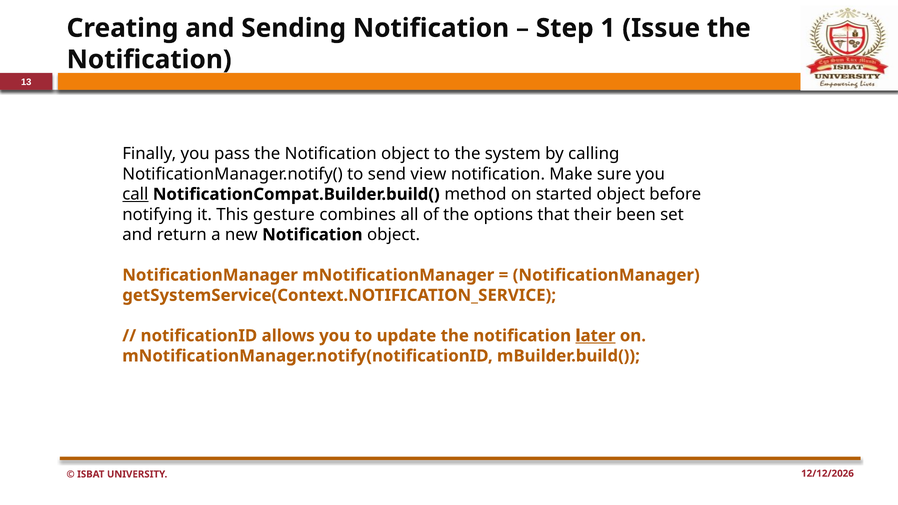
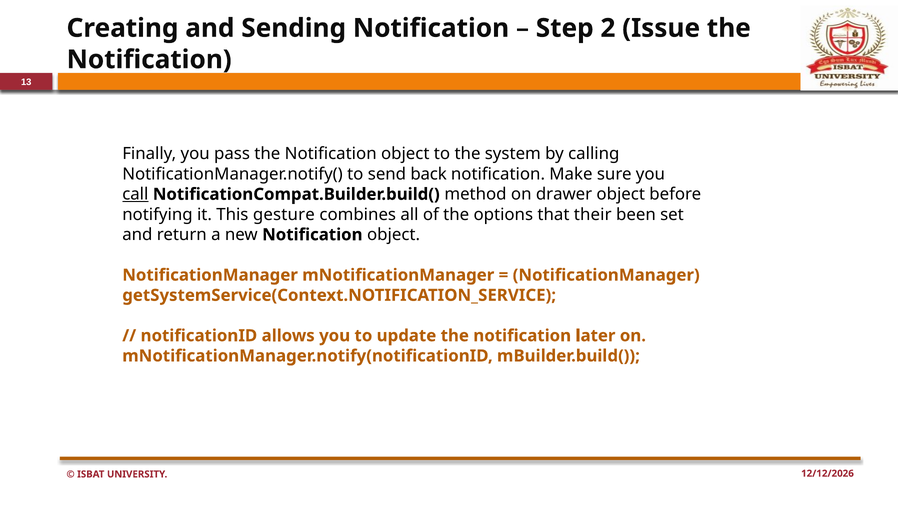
1: 1 -> 2 (608, 28)
view: view -> back (429, 174)
started: started -> drawer (564, 194)
later underline: present -> none (595, 336)
